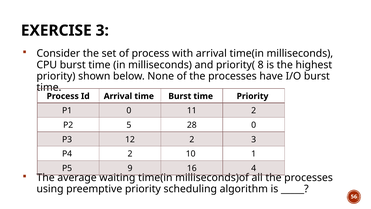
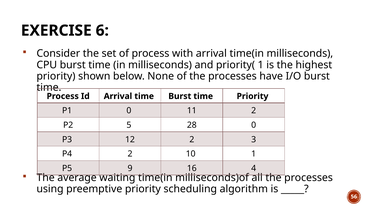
EXERCISE 3: 3 -> 6 (102, 31)
priority( 8: 8 -> 1 (261, 65)
